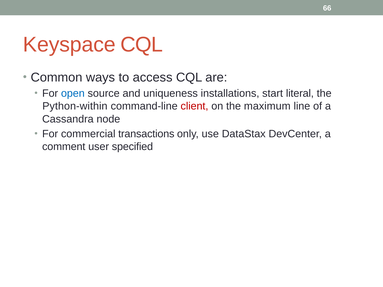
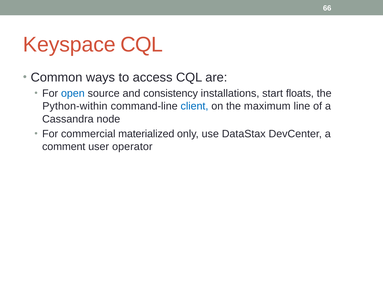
uniqueness: uniqueness -> consistency (171, 94)
literal: literal -> floats (300, 94)
client colour: red -> blue (195, 106)
transactions: transactions -> materialized (146, 134)
specified: specified -> operator (132, 147)
